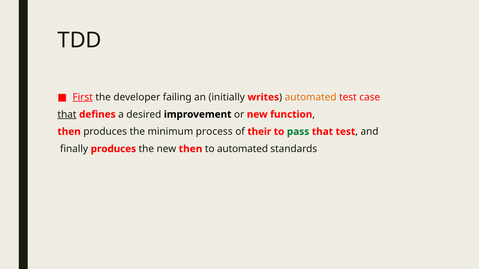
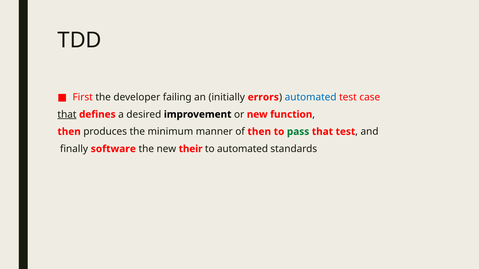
First underline: present -> none (83, 97)
writes: writes -> errors (263, 97)
automated colour: orange -> blue (311, 97)
process: process -> manner (214, 132)
of their: their -> then (259, 132)
finally produces: produces -> software (113, 149)
new then: then -> their (191, 149)
